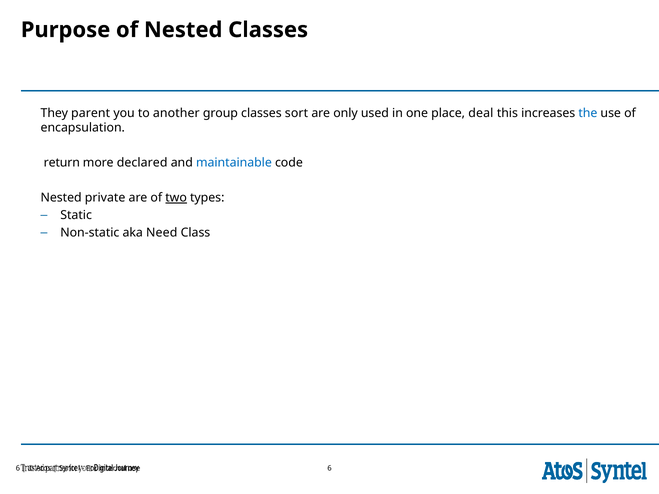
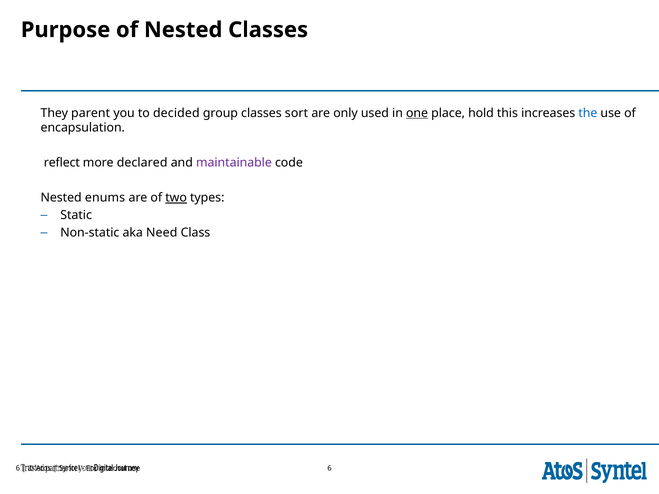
another: another -> decided (176, 113)
one underline: none -> present (417, 113)
deal: deal -> hold (481, 113)
return: return -> reflect (62, 163)
maintainable colour: blue -> purple (234, 163)
private: private -> enums (105, 198)
